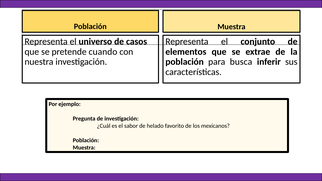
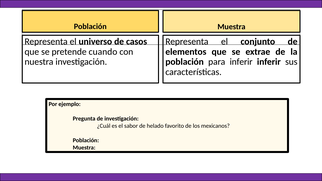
para busca: busca -> inferir (241, 62)
